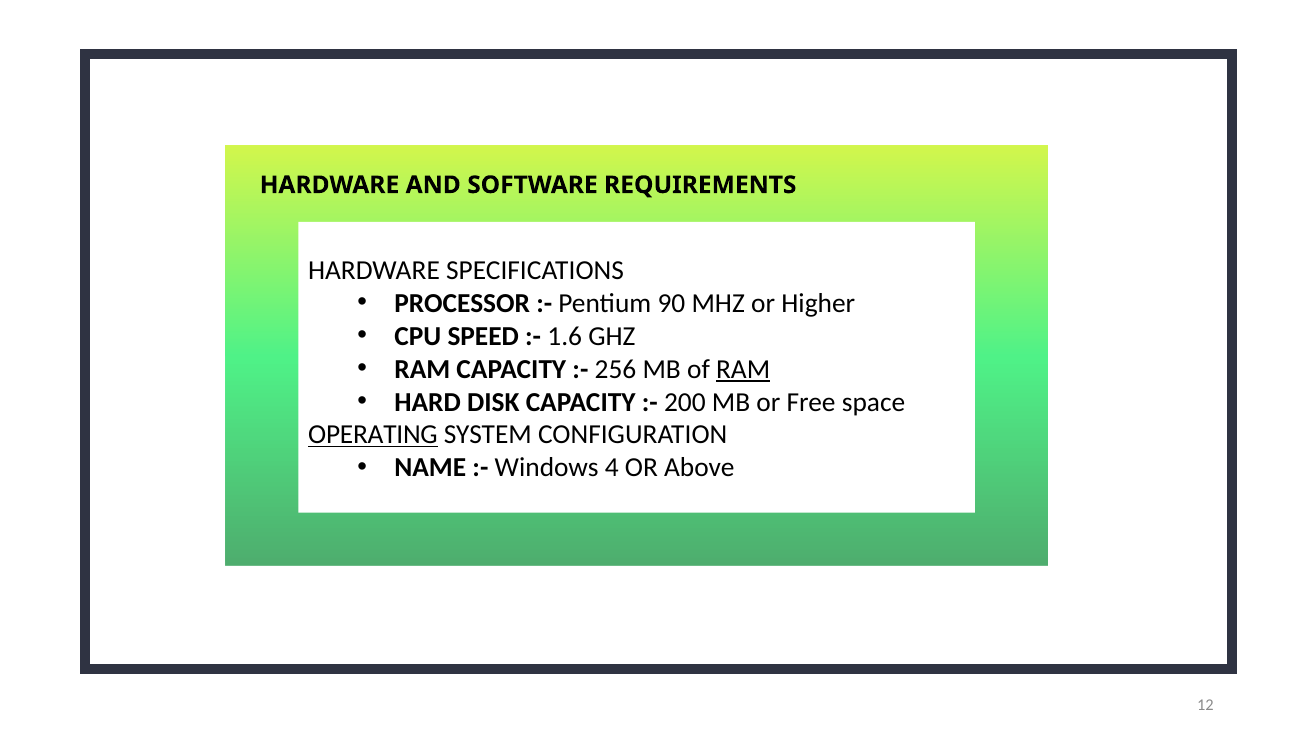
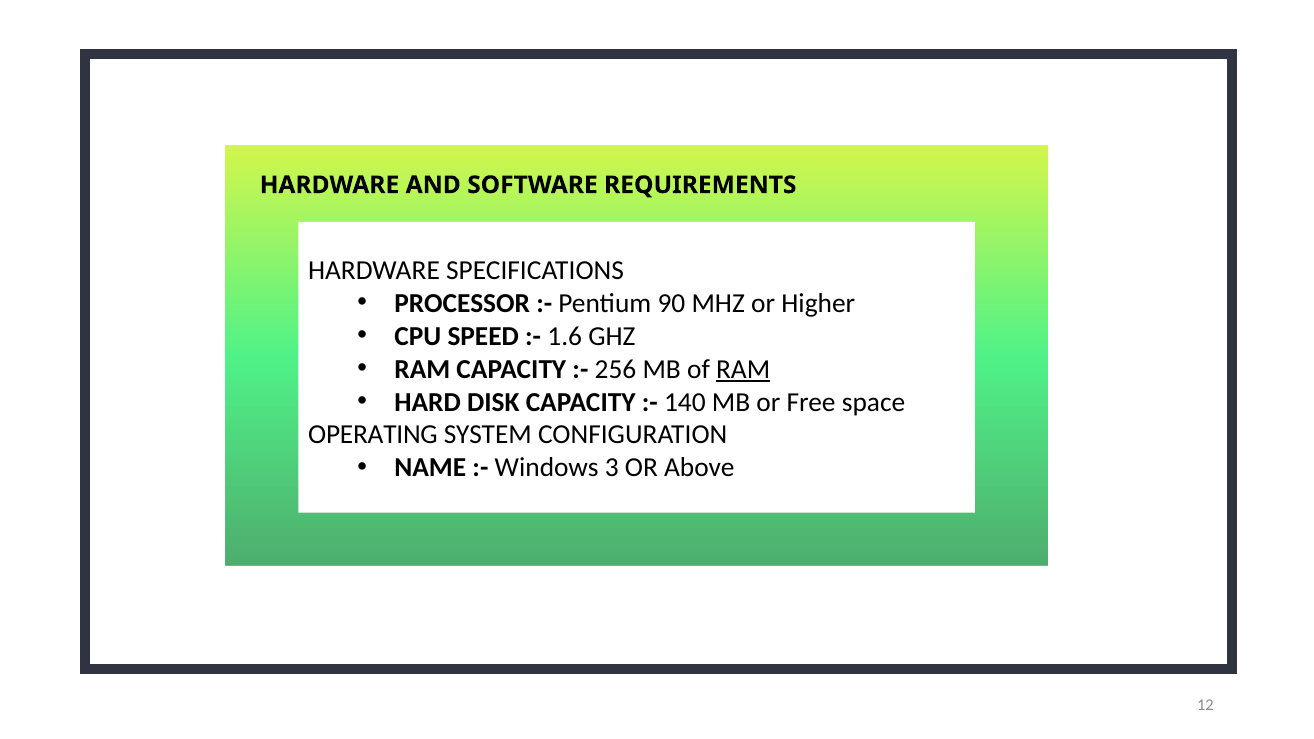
200: 200 -> 140 (685, 402)
OPERATING underline: present -> none (373, 435)
4: 4 -> 3 (612, 468)
